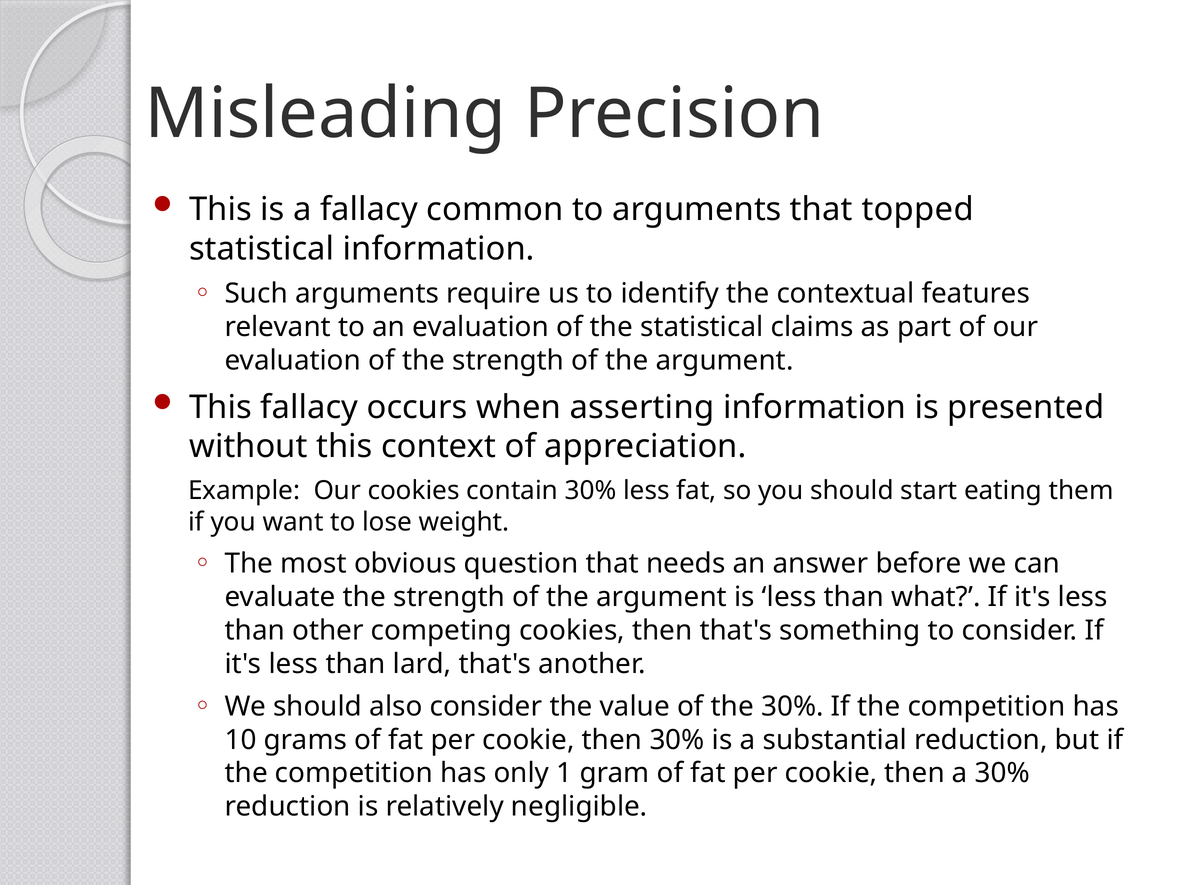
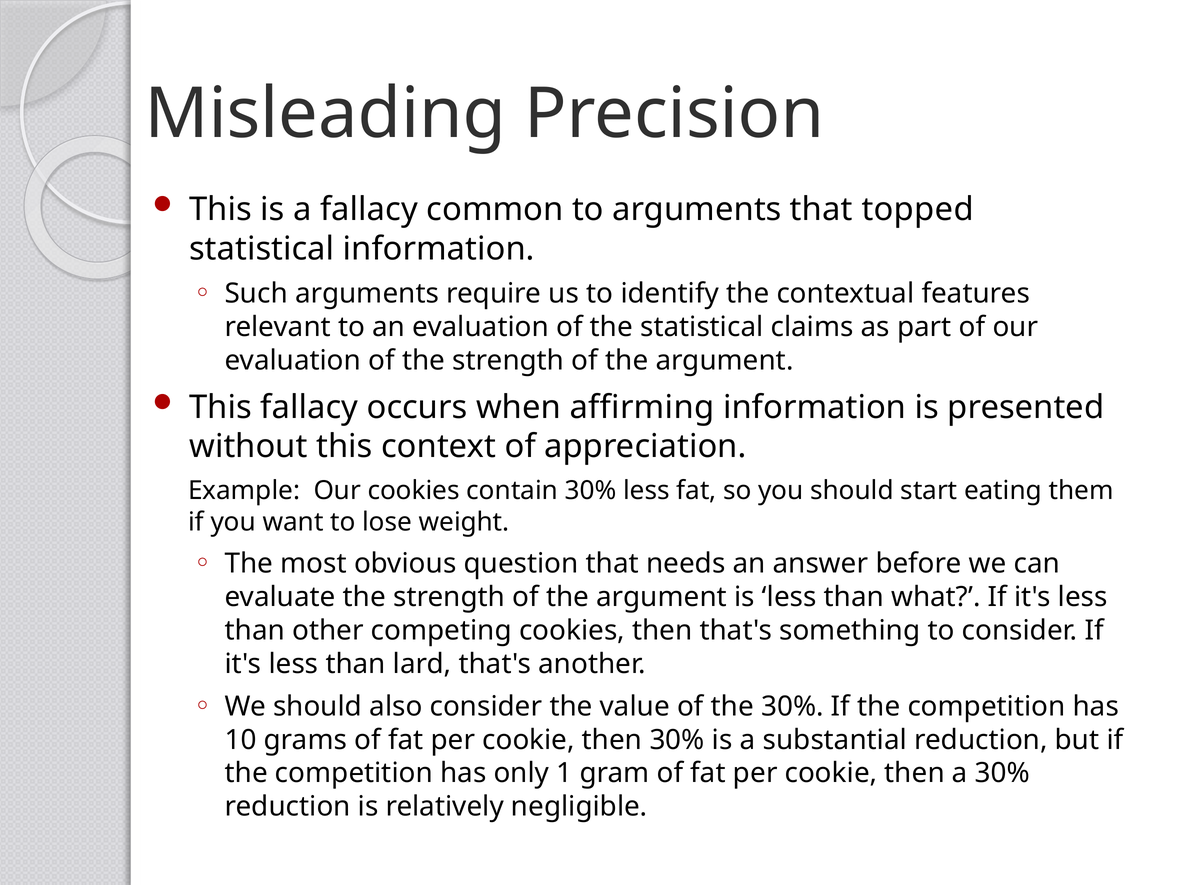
asserting: asserting -> affirming (642, 407)
